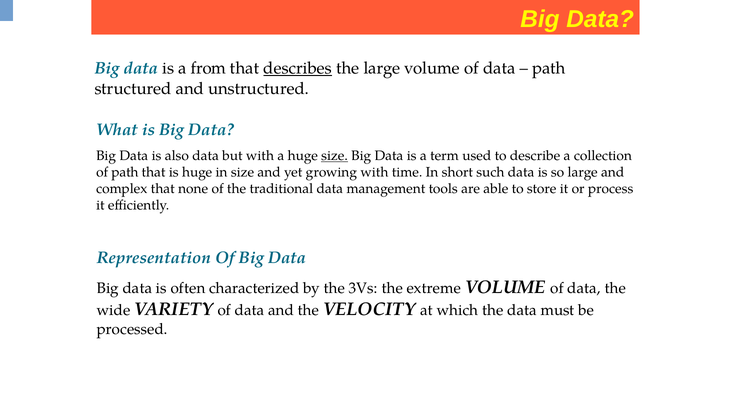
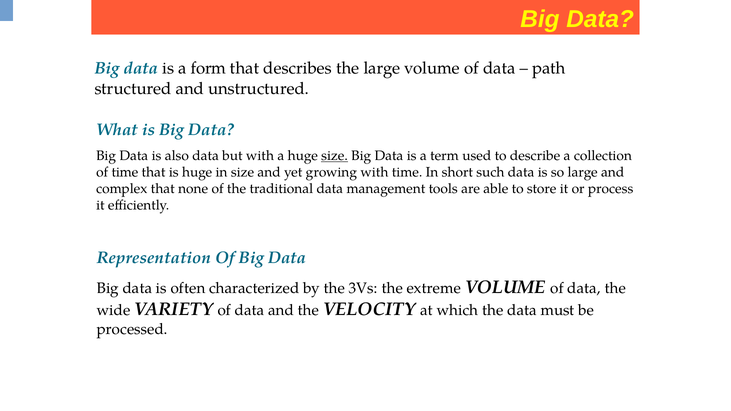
from: from -> form (208, 68)
describes underline: present -> none (298, 68)
of path: path -> time (125, 172)
